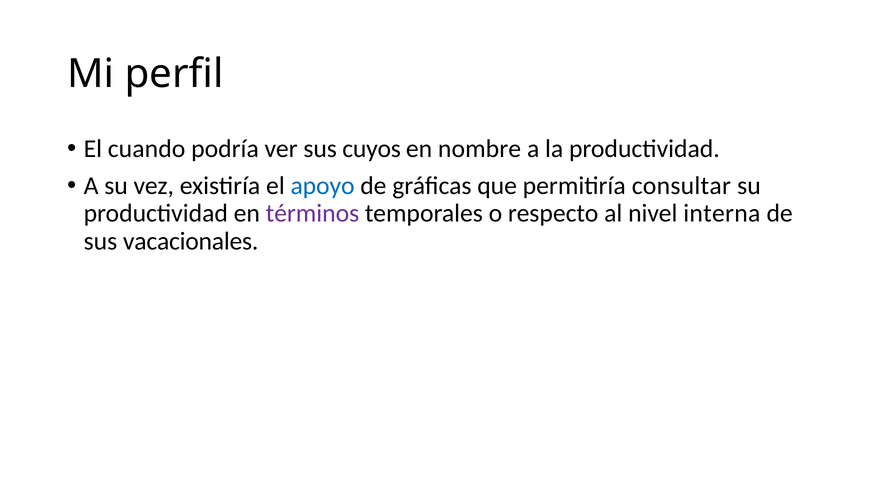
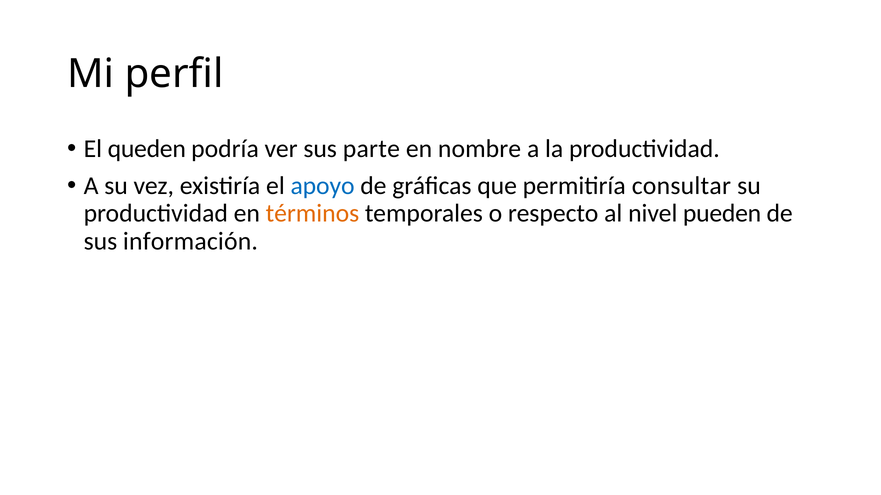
cuando: cuando -> queden (147, 149)
cuyos: cuyos -> parte (371, 149)
términos colour: purple -> orange (312, 214)
interna: interna -> pueden (722, 214)
vacacionales: vacacionales -> información (190, 241)
